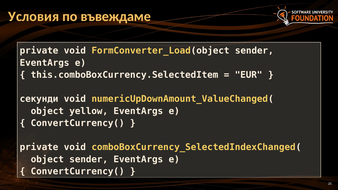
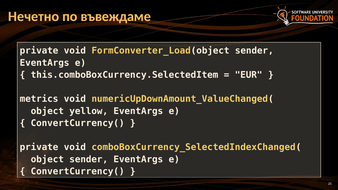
Условия: Условия -> Нечетно (34, 16)
секунди: секунди -> metrics (39, 99)
